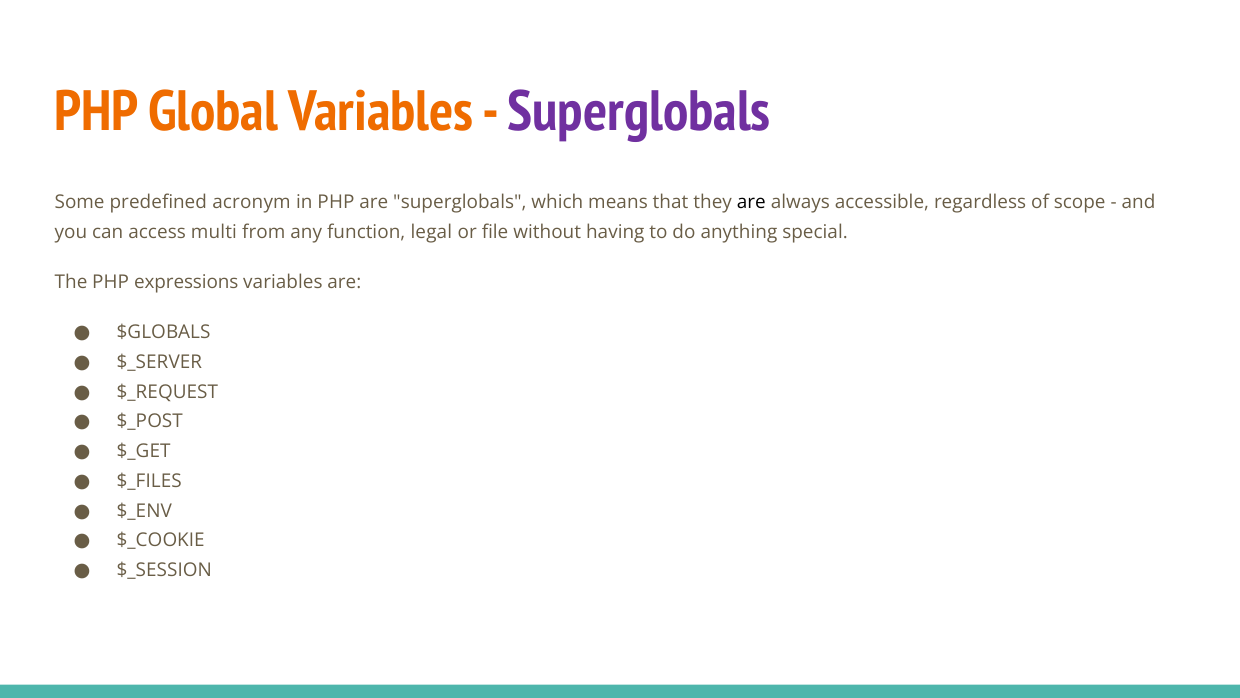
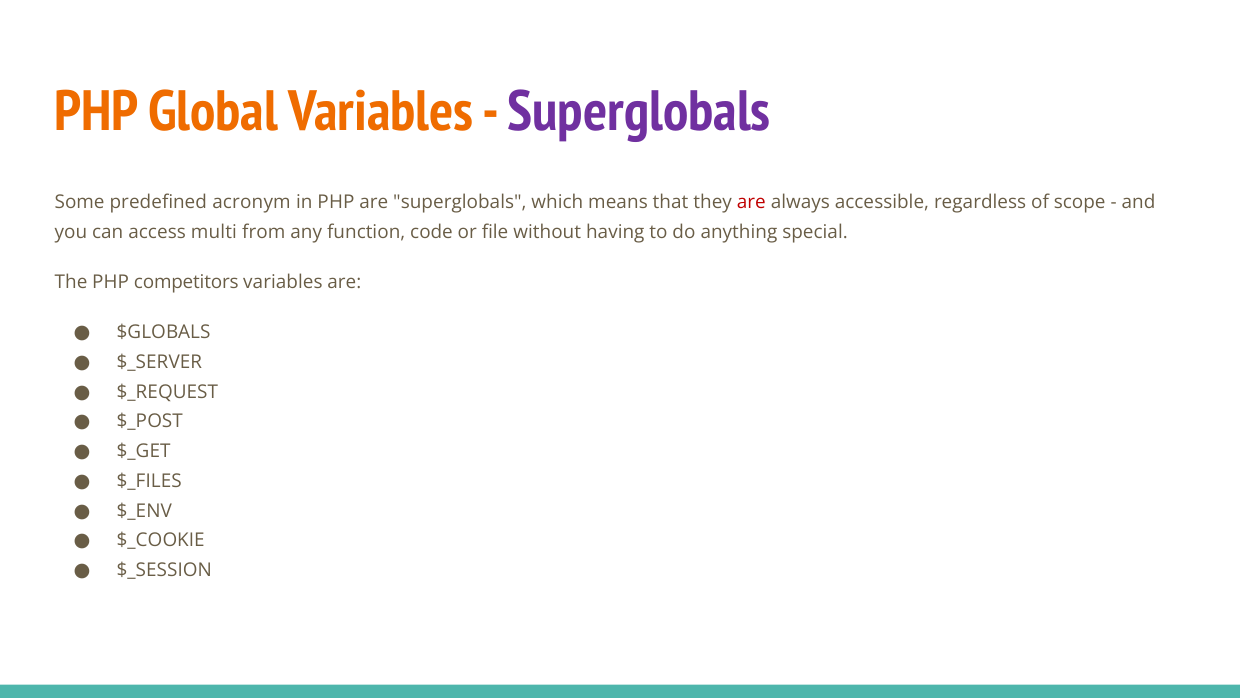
are colour: black -> red (751, 202)
legal: legal -> code (431, 232)
expressions: expressions -> competitors (186, 282)
